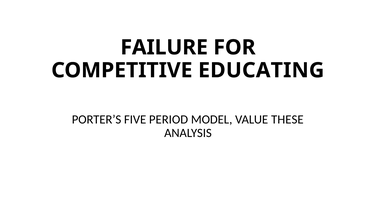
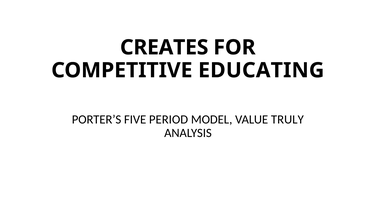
FAILURE: FAILURE -> CREATES (164, 47)
THESE: THESE -> TRULY (287, 119)
